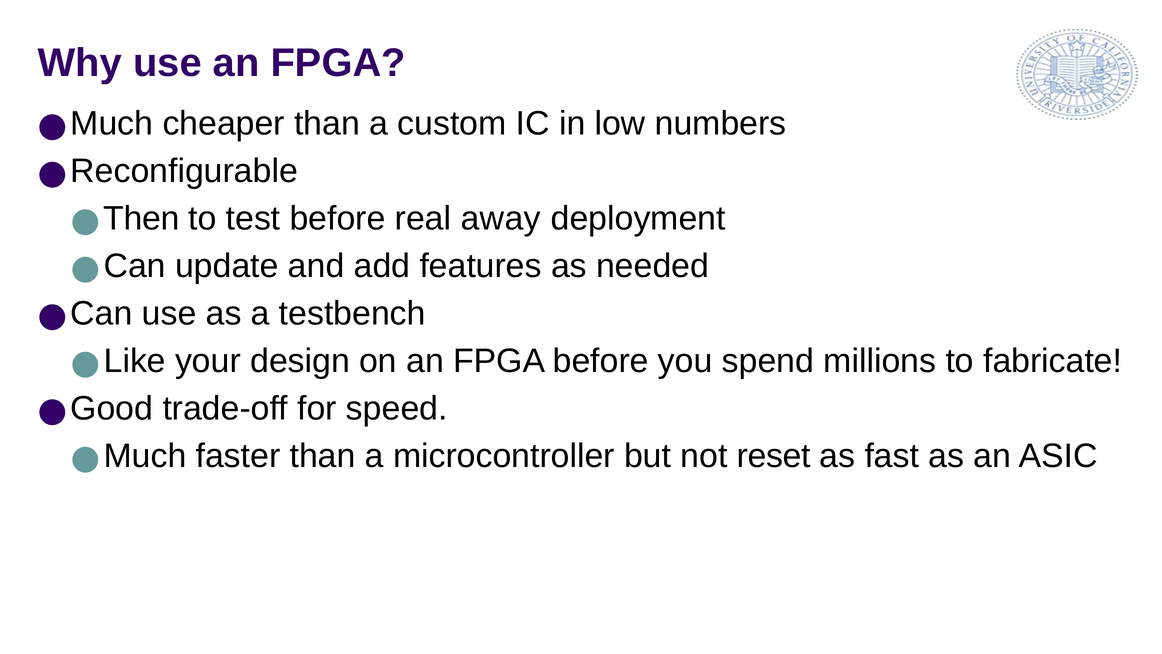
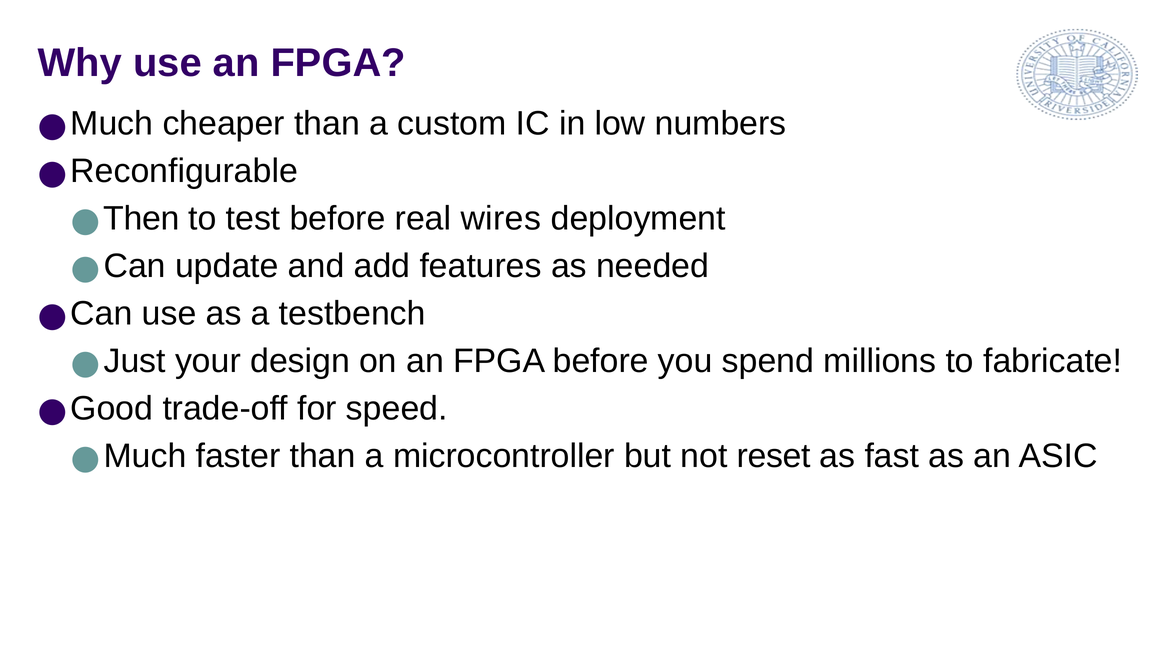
away: away -> wires (501, 218)
Like: Like -> Just (135, 361)
